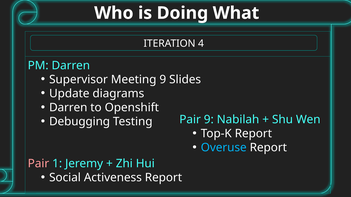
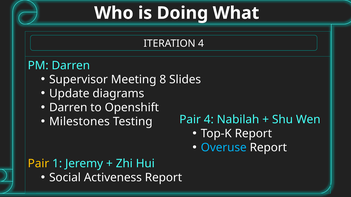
Meeting 9: 9 -> 8 (163, 80)
Debugging: Debugging -> Milestones (79, 122)
Pair 9: 9 -> 4 (209, 120)
Pair colour: pink -> yellow (38, 164)
